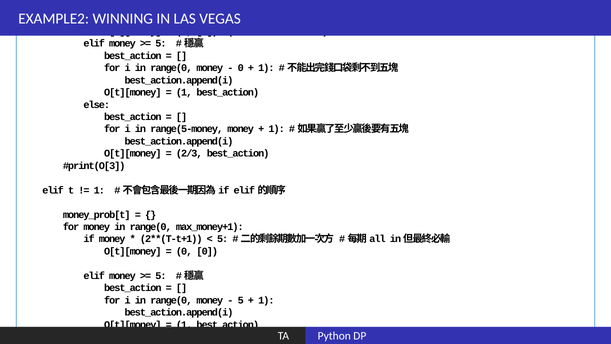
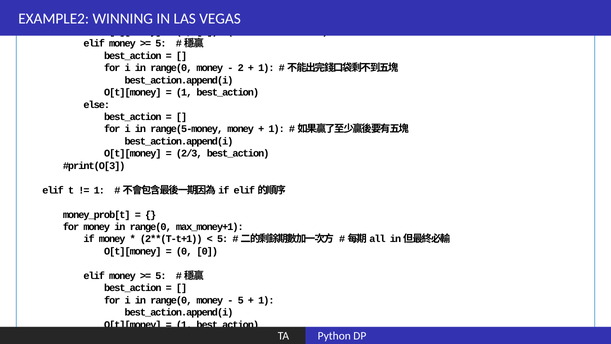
0: 0 -> 2 (241, 68)
